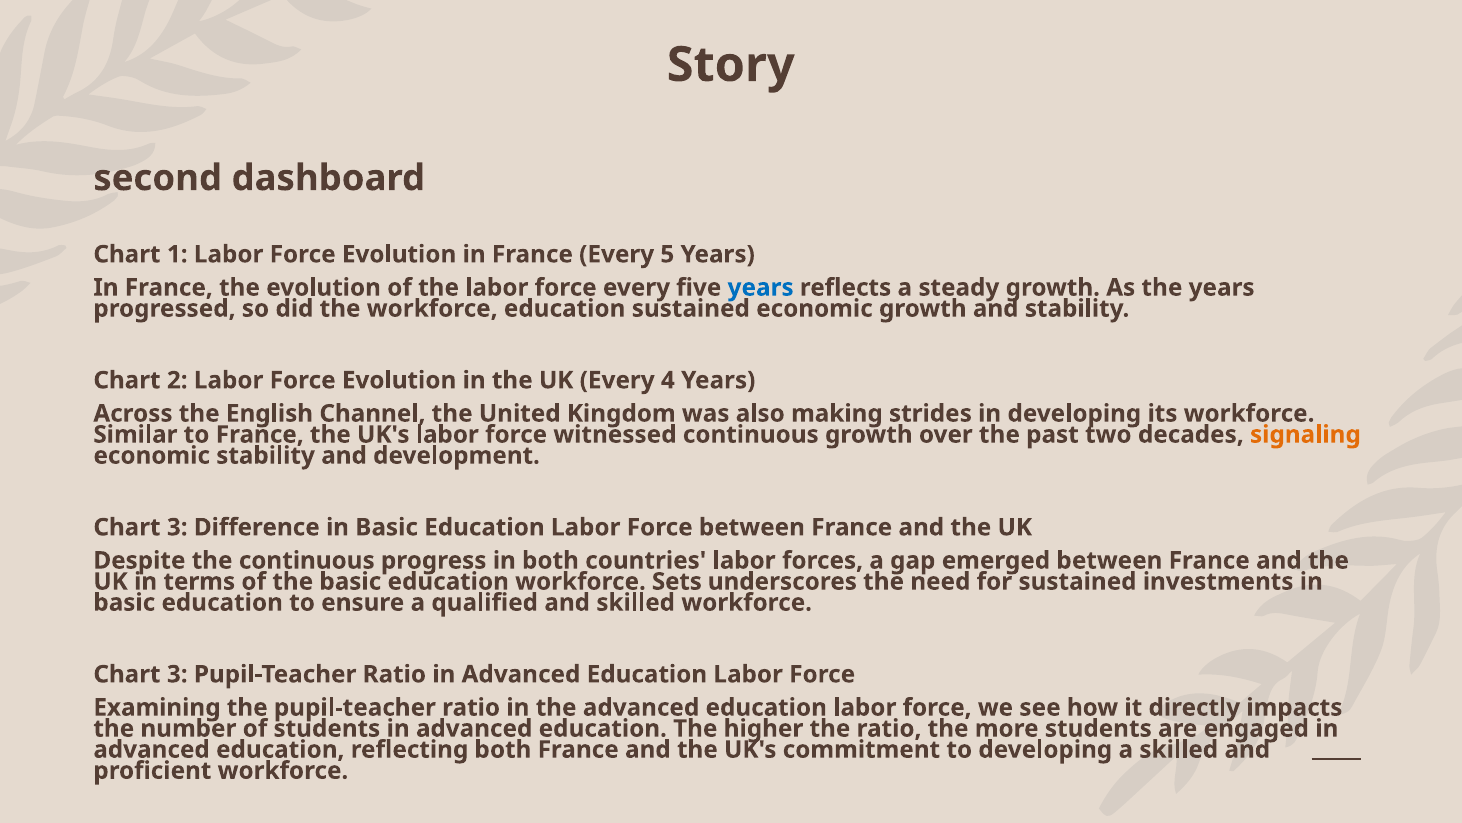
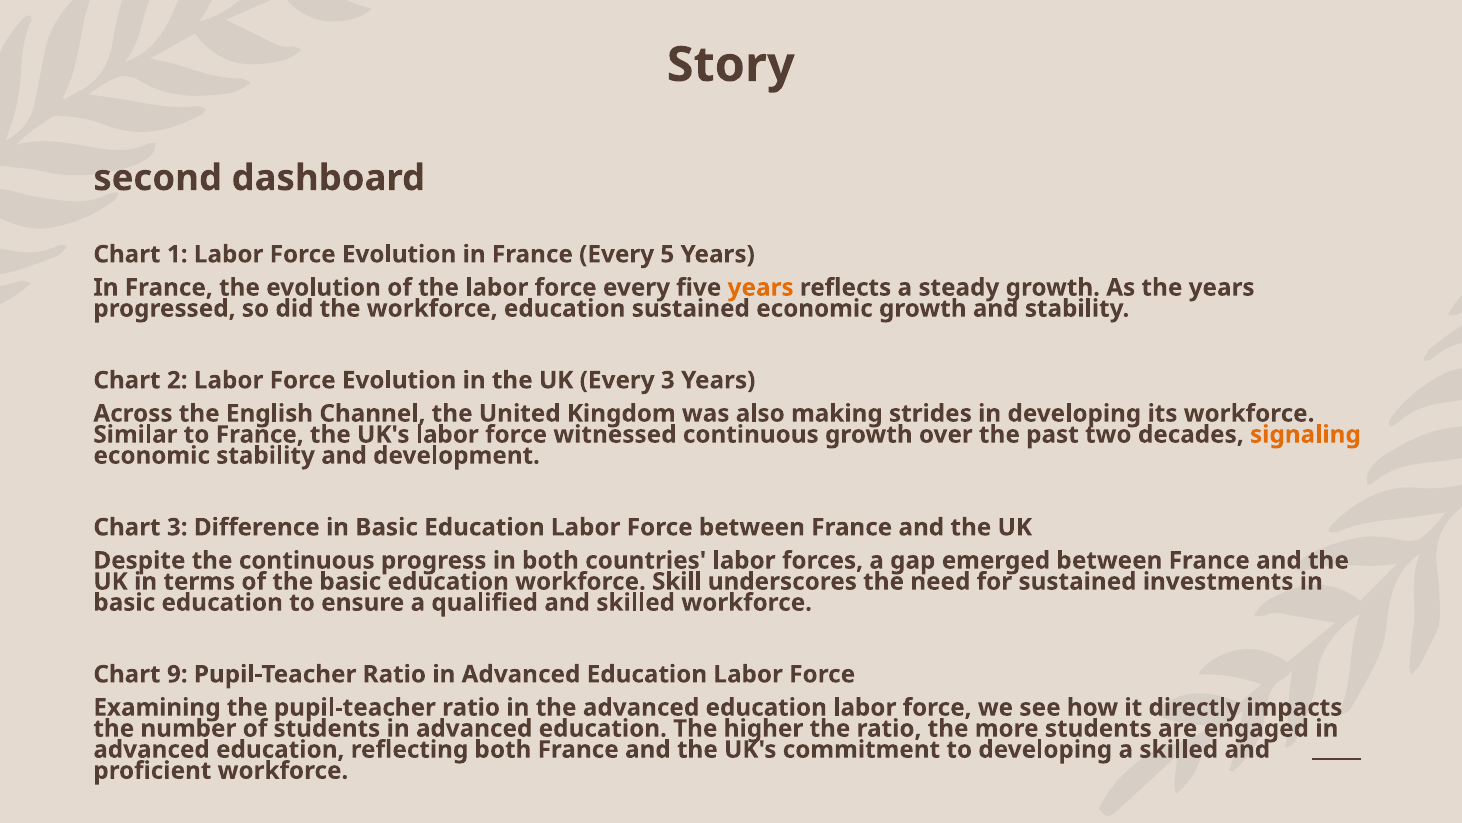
years colour: blue -> orange (761, 287)
Every 4: 4 -> 3 (668, 380)
Sets: Sets -> Skill (677, 581)
3: 3 -> 9 (177, 674)
